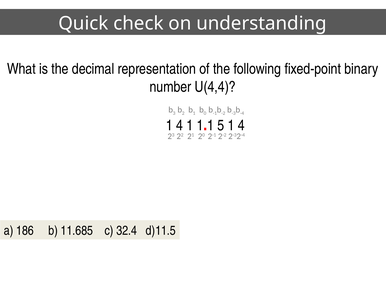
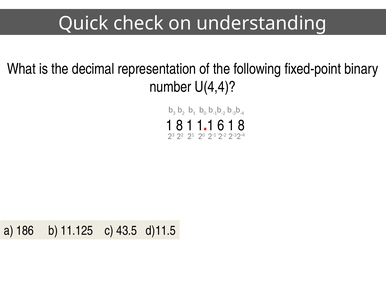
4: 4 -> 8 (179, 125)
5: 5 -> 6 (221, 125)
4: 4 -> 8 (241, 125)
11.685: 11.685 -> 11.125 (77, 230)
32.4: 32.4 -> 43.5 (127, 230)
